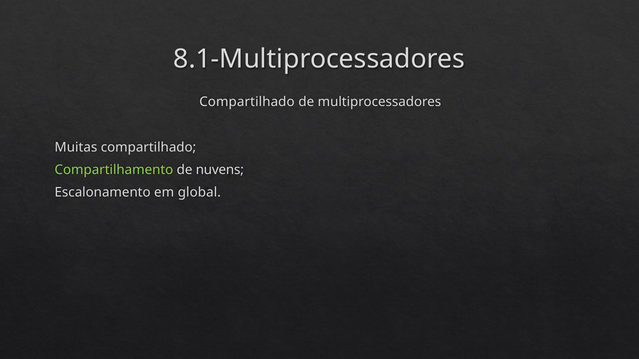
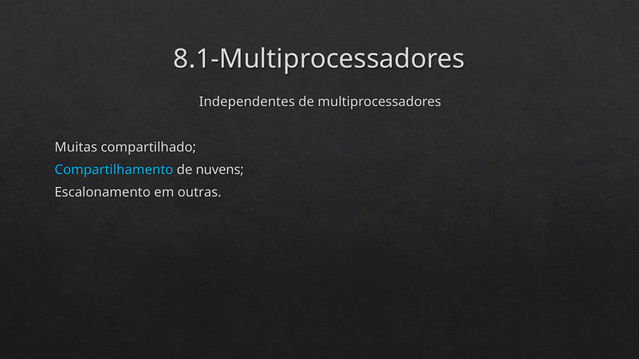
Compartilhado: Compartilhado -> Independentes (247, 102)
Compartilhamento colour: light green -> light blue (114, 170)
global: global -> outras (199, 193)
